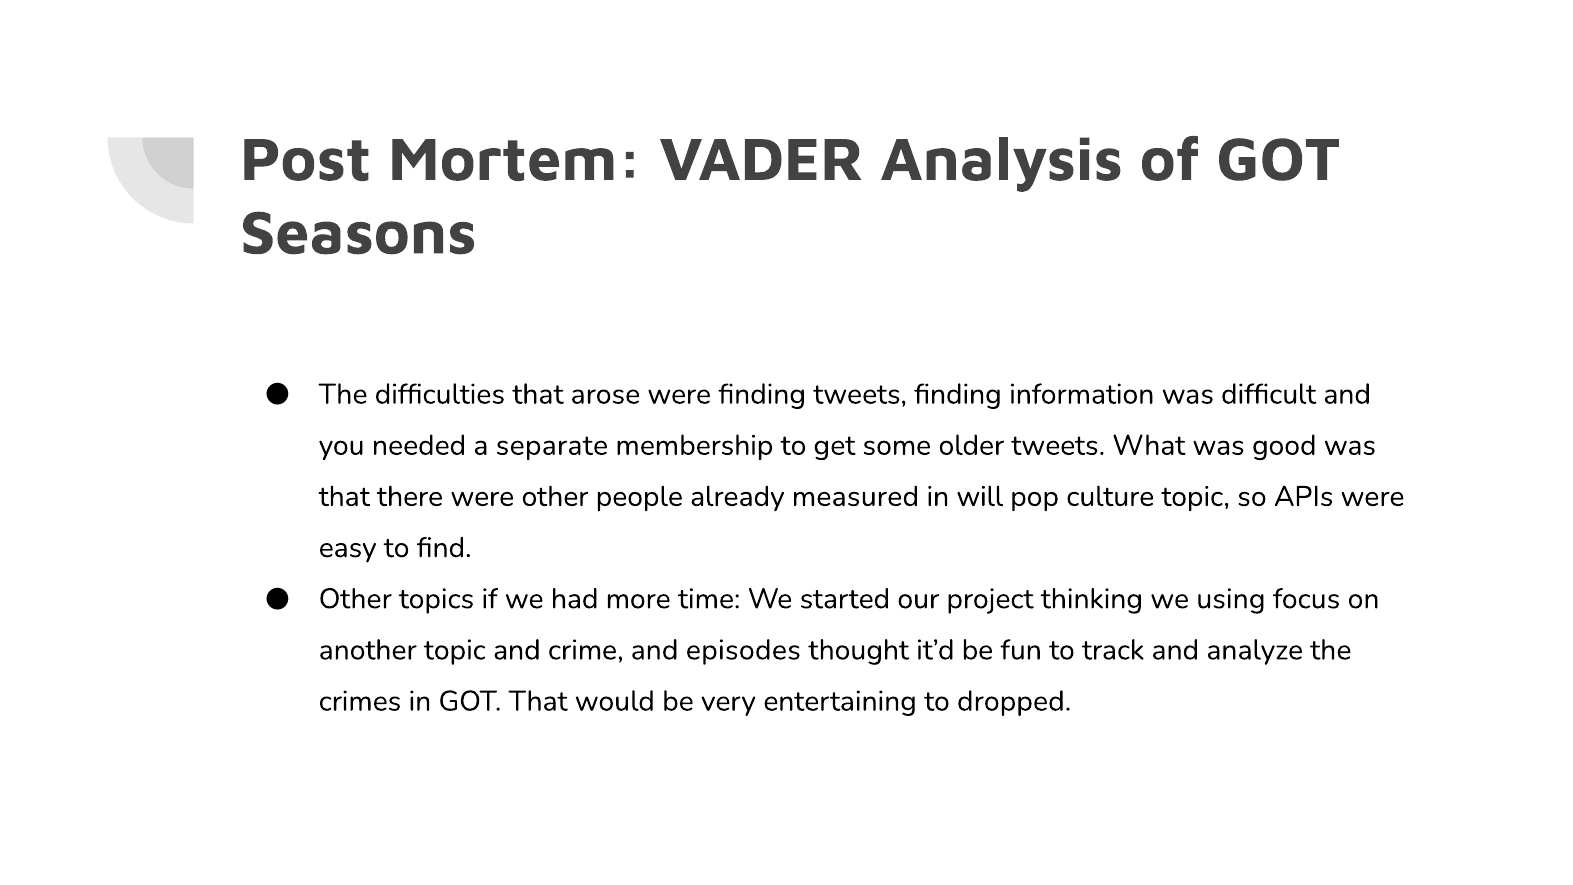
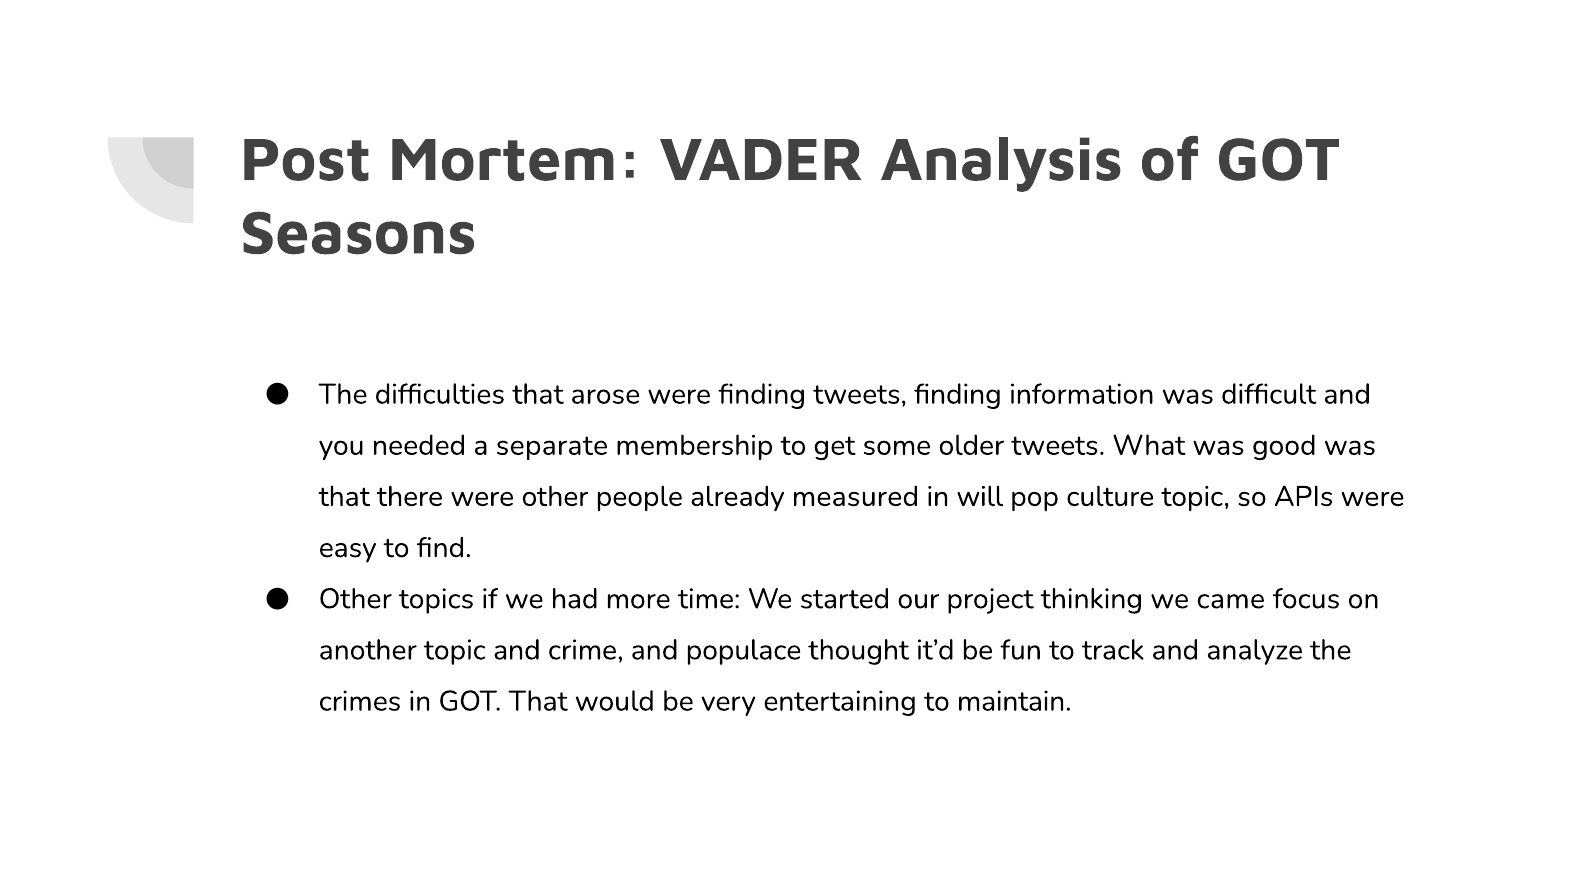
using: using -> came (1231, 599)
episodes: episodes -> populace (744, 650)
dropped: dropped -> maintain (1014, 701)
